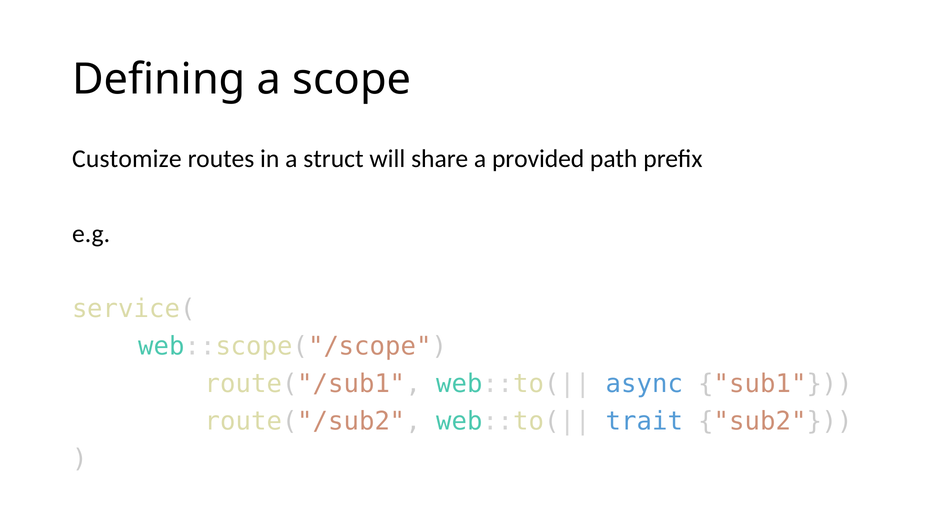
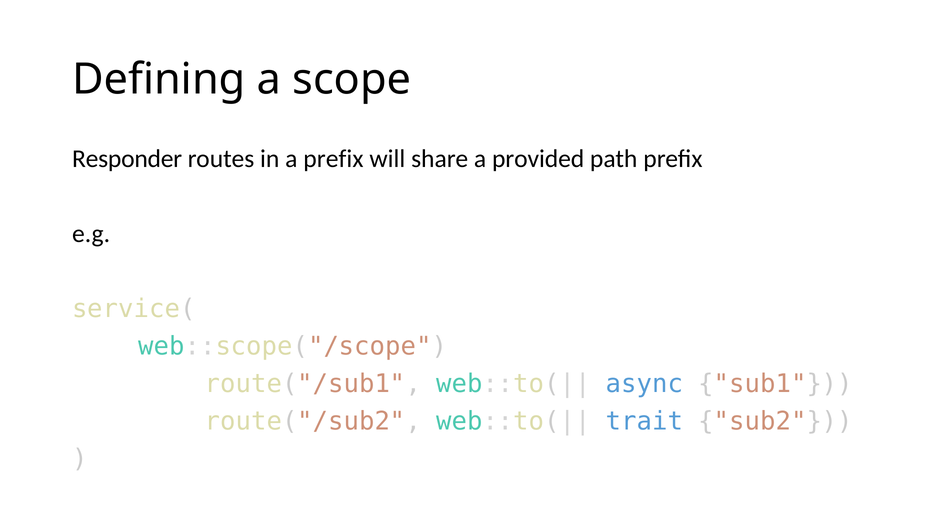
Customize: Customize -> Responder (127, 159)
a struct: struct -> prefix (333, 159)
